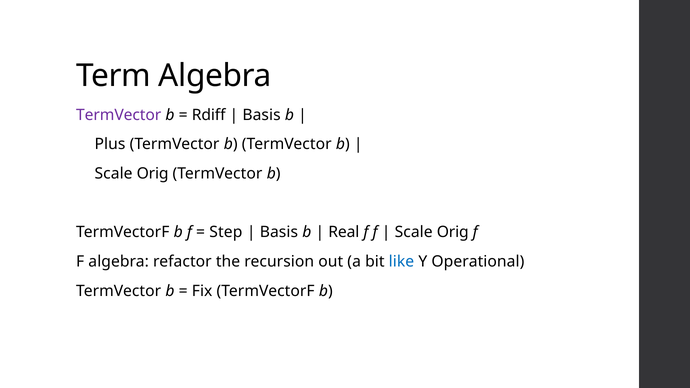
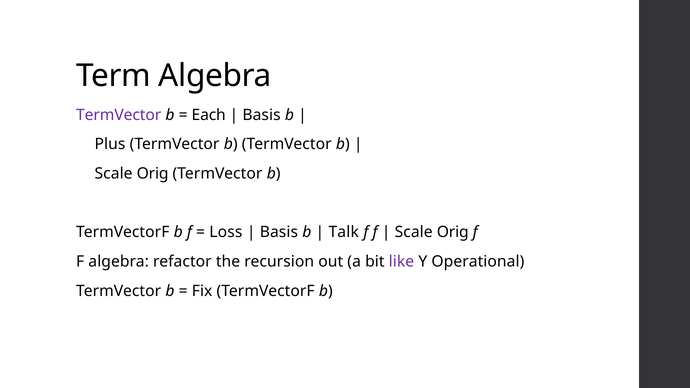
Rdiff: Rdiff -> Each (209, 115)
Step: Step -> Loss (226, 232)
Real: Real -> Talk (344, 232)
like colour: blue -> purple (401, 262)
